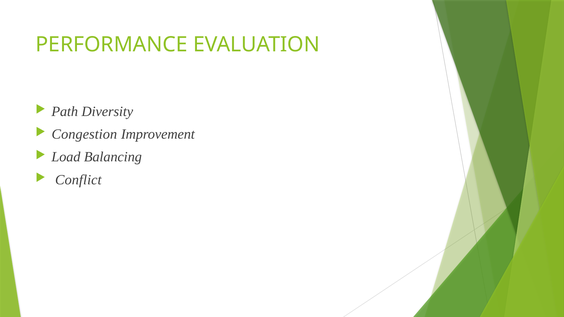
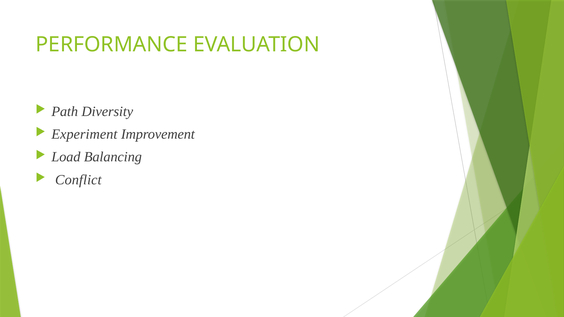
Congestion: Congestion -> Experiment (84, 134)
